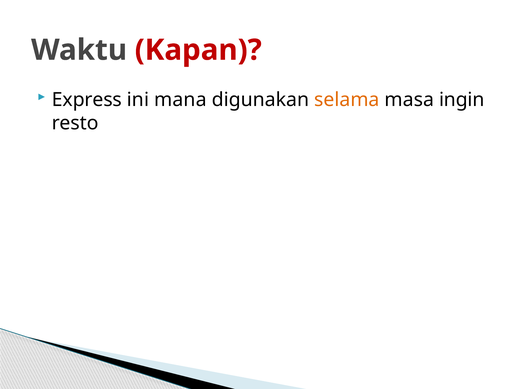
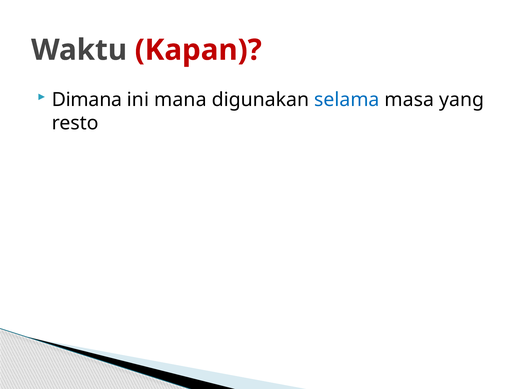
Express: Express -> Dimana (87, 100)
selama colour: orange -> blue (347, 100)
ingin: ingin -> yang (462, 100)
